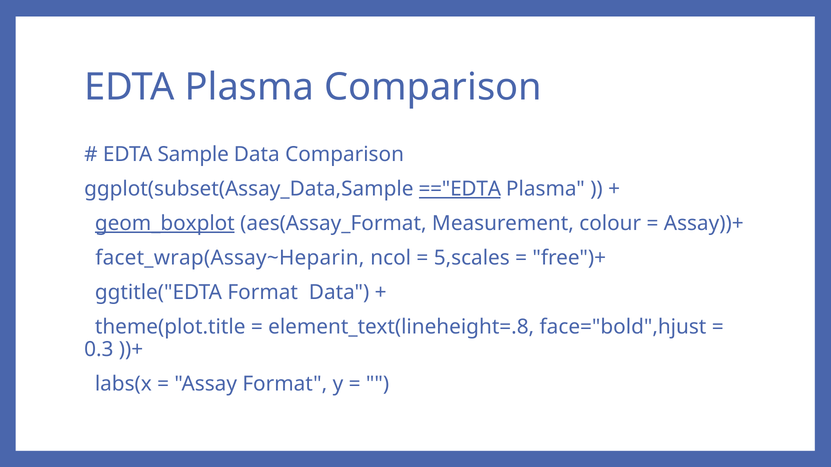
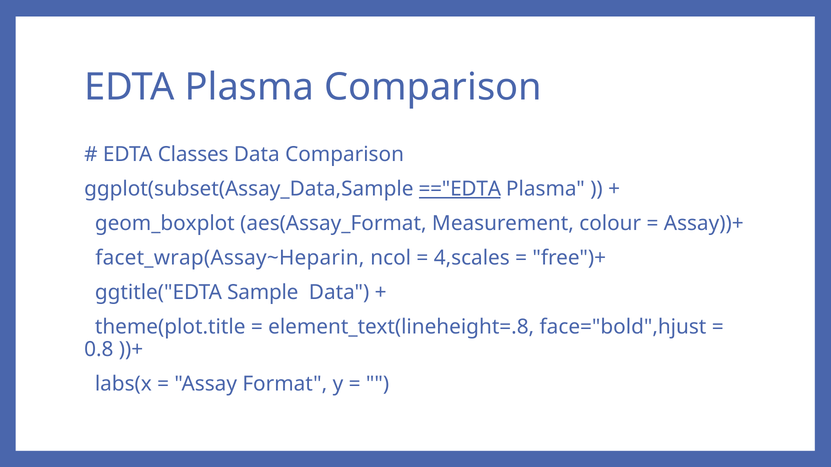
Sample: Sample -> Classes (193, 154)
geom_boxplot underline: present -> none (165, 224)
5,scales: 5,scales -> 4,scales (472, 258)
ggtitle("EDTA Format: Format -> Sample (263, 293)
0.3: 0.3 -> 0.8 (99, 350)
